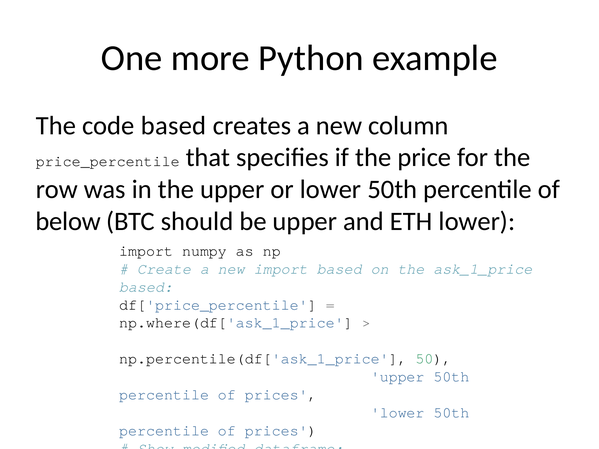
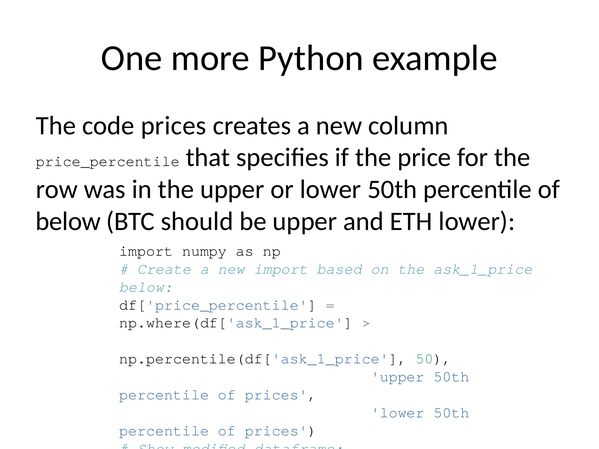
code based: based -> prices (174, 126)
based: based -> below (146, 287)
